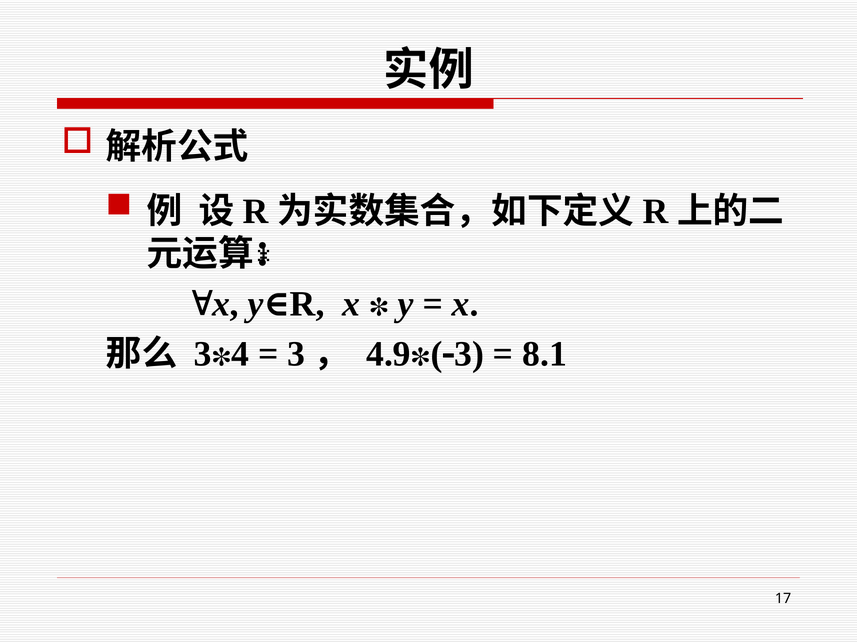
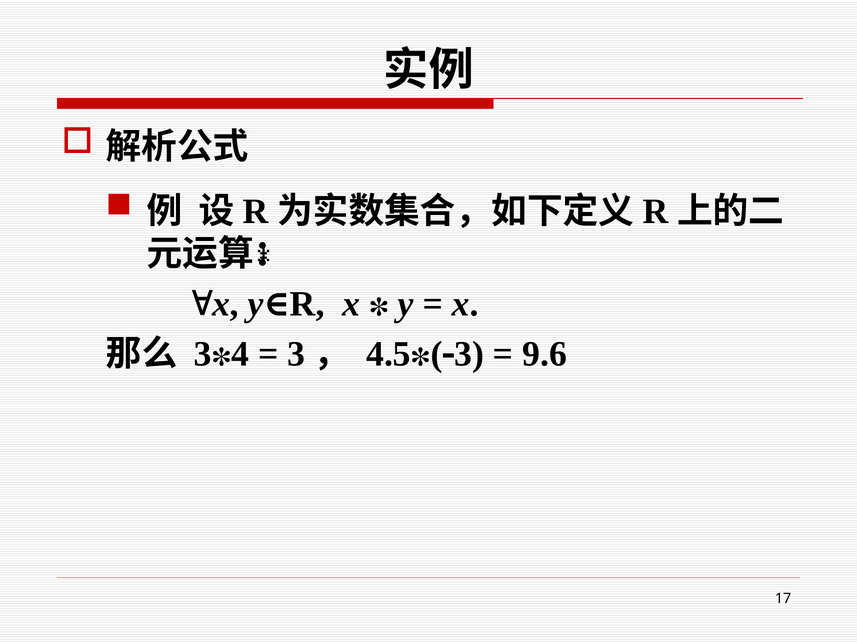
4.9: 4.9 -> 4.5 (389, 354)
8.1: 8.1 -> 9.6 (545, 354)
